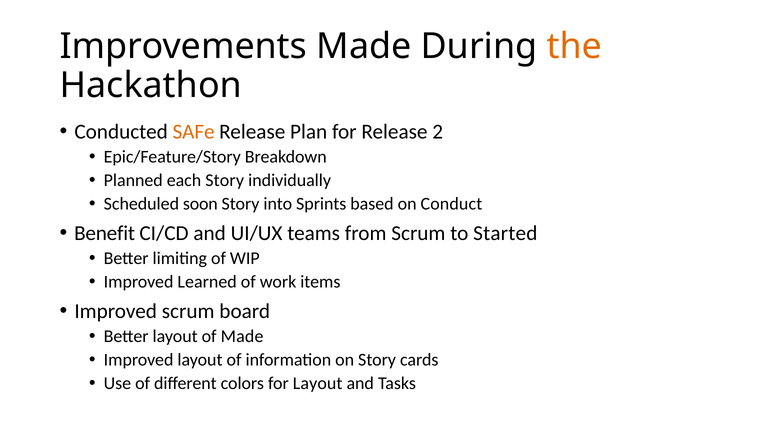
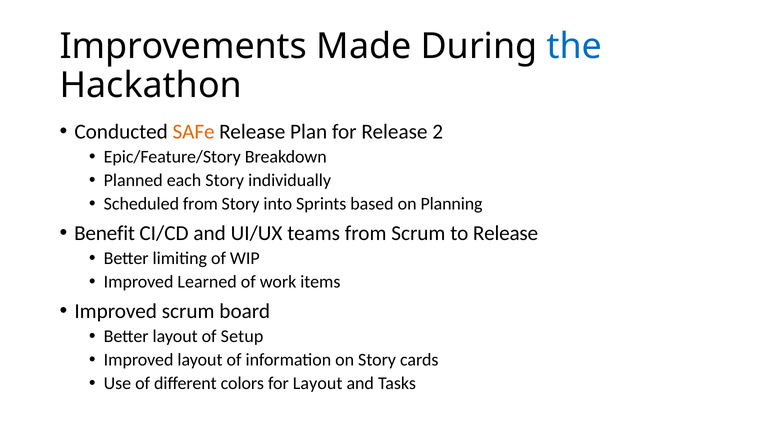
the colour: orange -> blue (574, 46)
Scheduled soon: soon -> from (200, 204)
Conduct: Conduct -> Planning (452, 204)
to Started: Started -> Release (506, 233)
of Made: Made -> Setup (242, 336)
